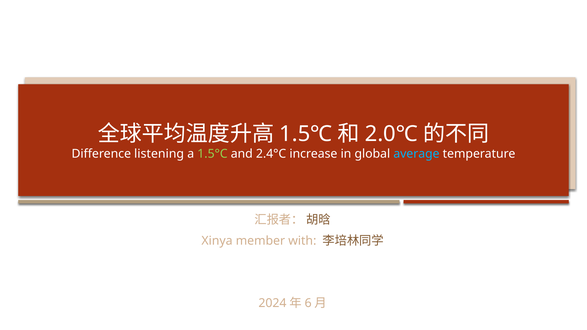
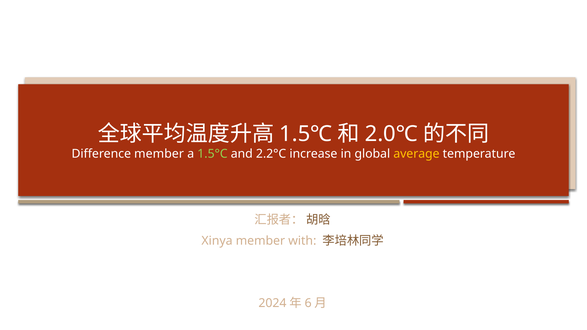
Difference listening: listening -> member (159, 154)
2.4°C: 2.4°C -> 2.2°C (271, 154)
average colour: light blue -> yellow (416, 154)
